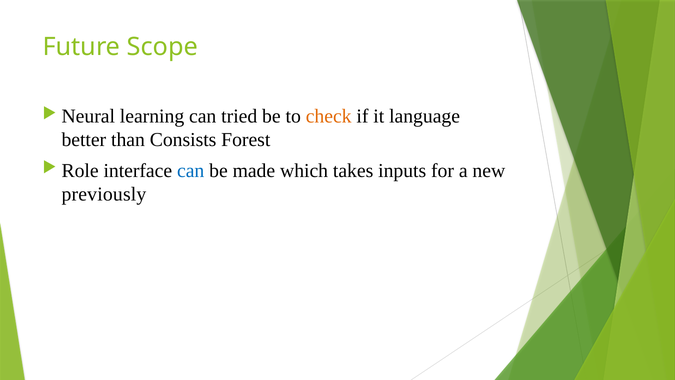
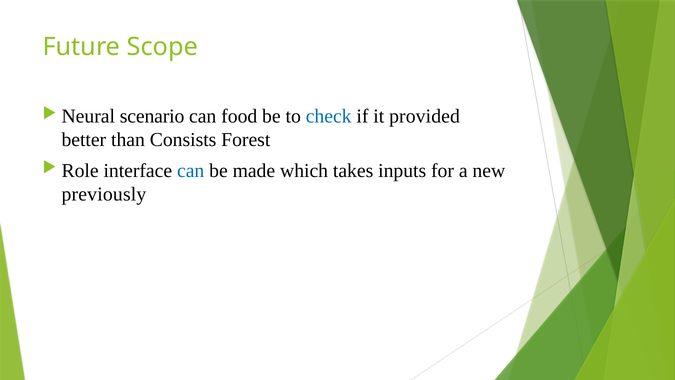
learning: learning -> scenario (152, 116)
tried: tried -> food (239, 116)
check colour: orange -> blue (329, 116)
language: language -> provided (425, 116)
